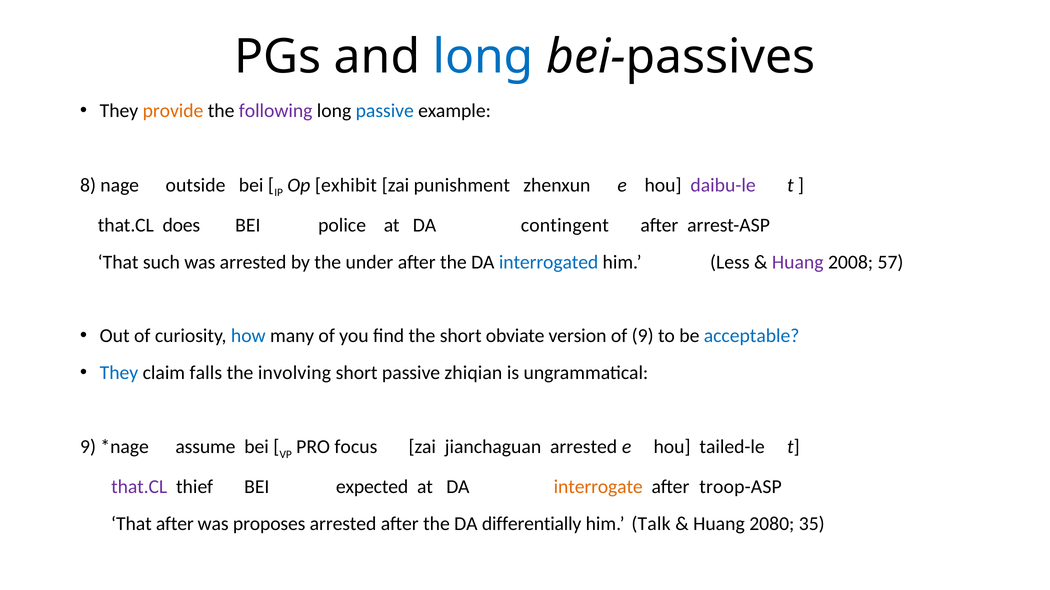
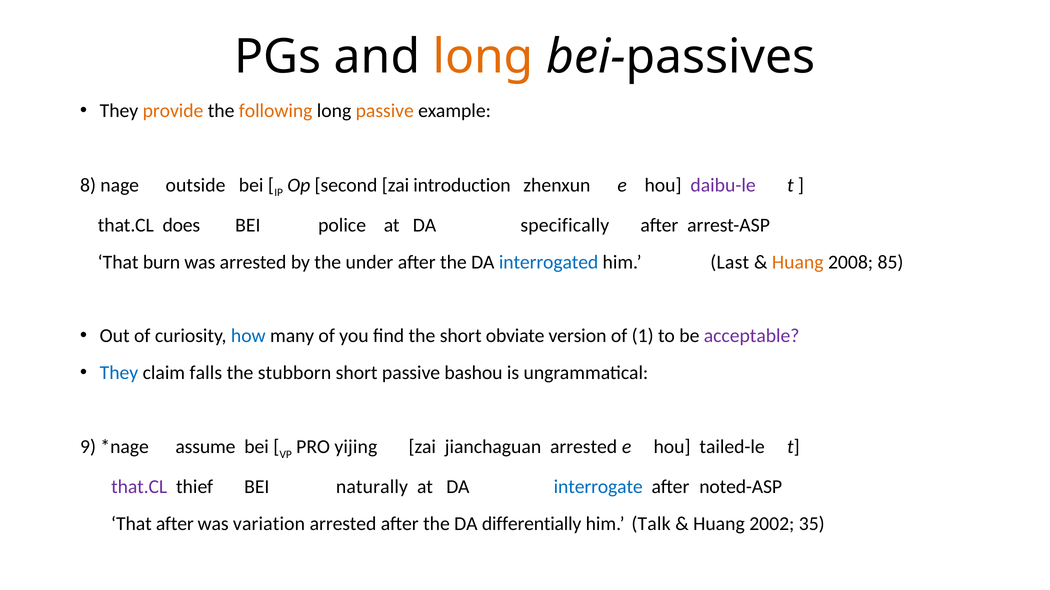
long colour: blue -> orange (483, 57)
following colour: purple -> orange (276, 111)
passive colour: blue -> orange (385, 111)
exhibit: exhibit -> second (346, 185)
punishment: punishment -> introduction (462, 185)
contingent: contingent -> specifically (565, 225)
such: such -> burn (162, 262)
Less: Less -> Last (730, 262)
Huang colour: purple -> orange (798, 262)
57: 57 -> 85 (890, 262)
of 9: 9 -> 1 (643, 336)
acceptable colour: blue -> purple (752, 336)
involving: involving -> stubborn (295, 373)
zhiqian: zhiqian -> bashou (474, 373)
focus: focus -> yijing (356, 447)
expected: expected -> naturally (372, 487)
interrogate colour: orange -> blue (598, 487)
troop-ASP: troop-ASP -> noted-ASP (741, 487)
proposes: proposes -> variation (269, 524)
2080: 2080 -> 2002 (772, 524)
